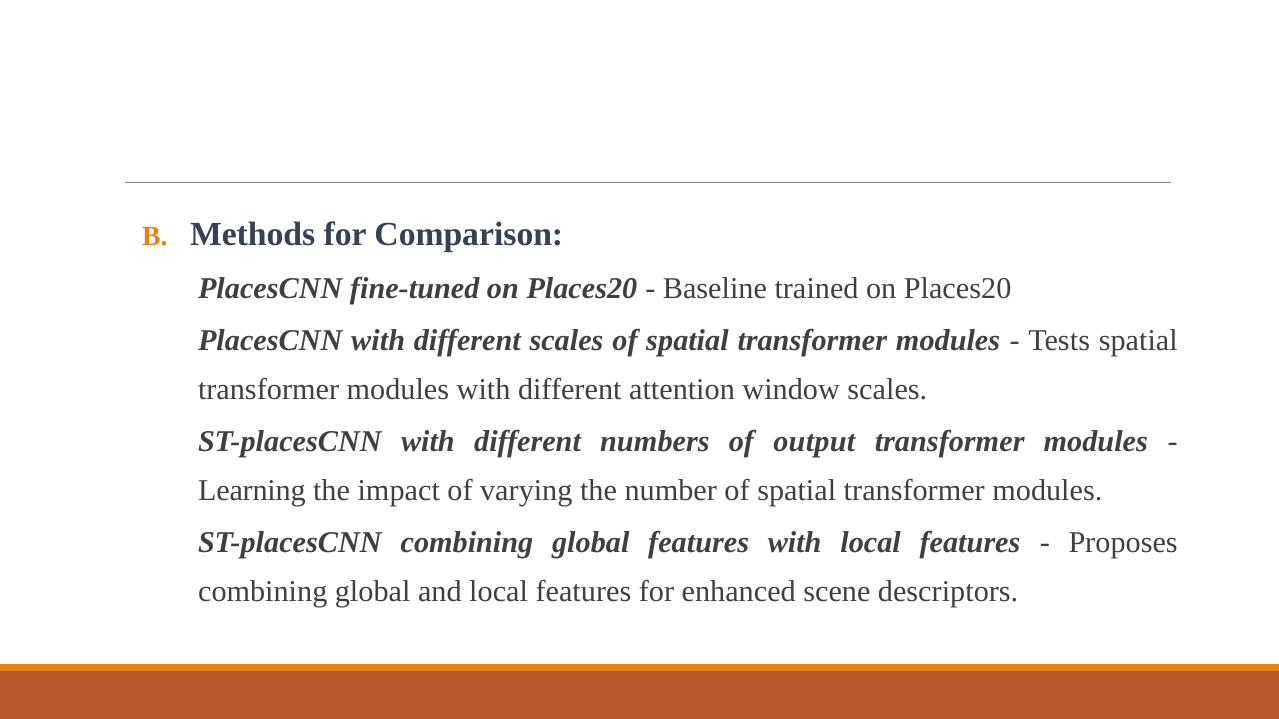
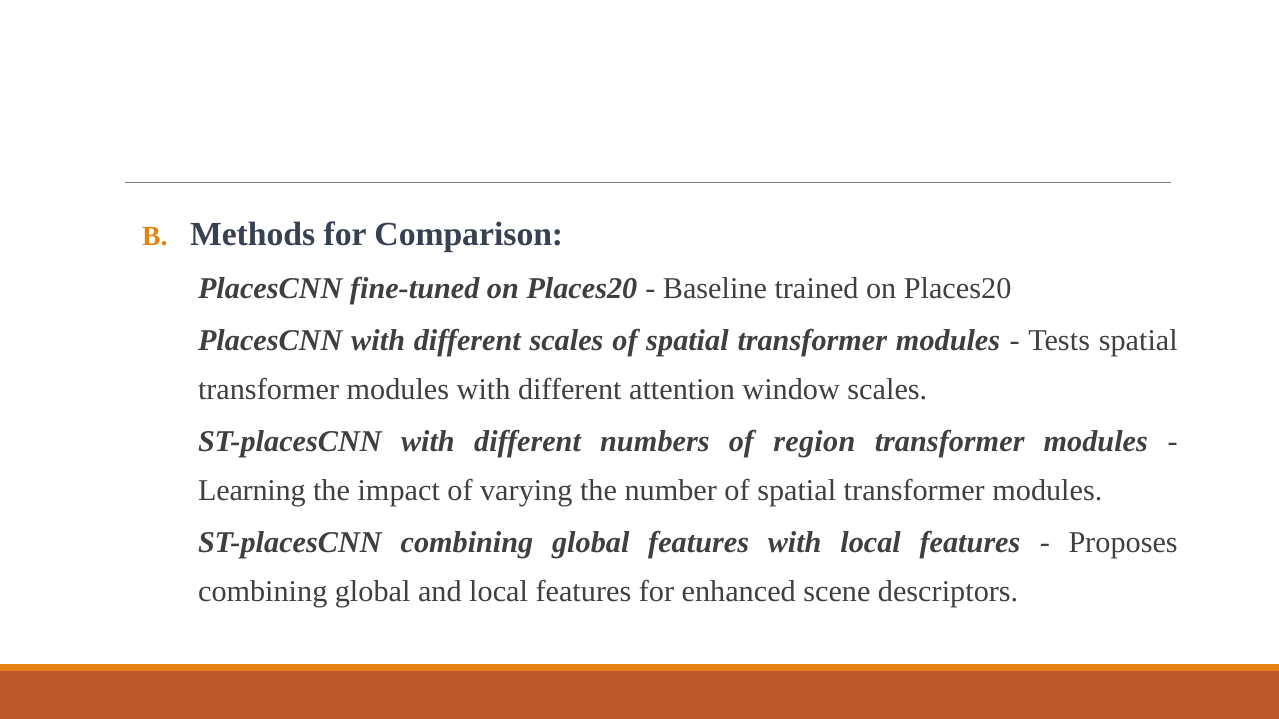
output: output -> region (814, 442)
